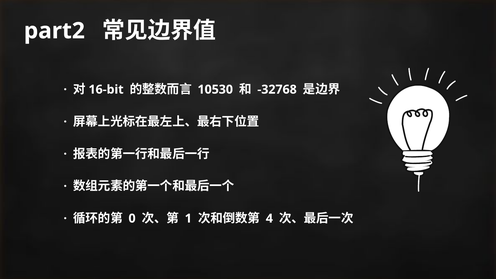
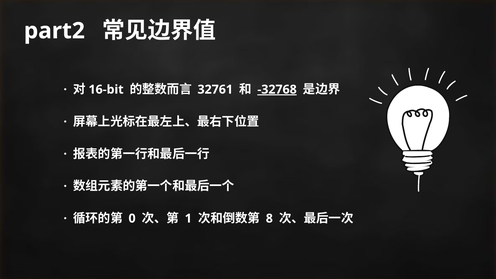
10530: 10530 -> 32761 (215, 90)
-32768 underline: none -> present (277, 90)
4: 4 -> 8 (269, 218)
